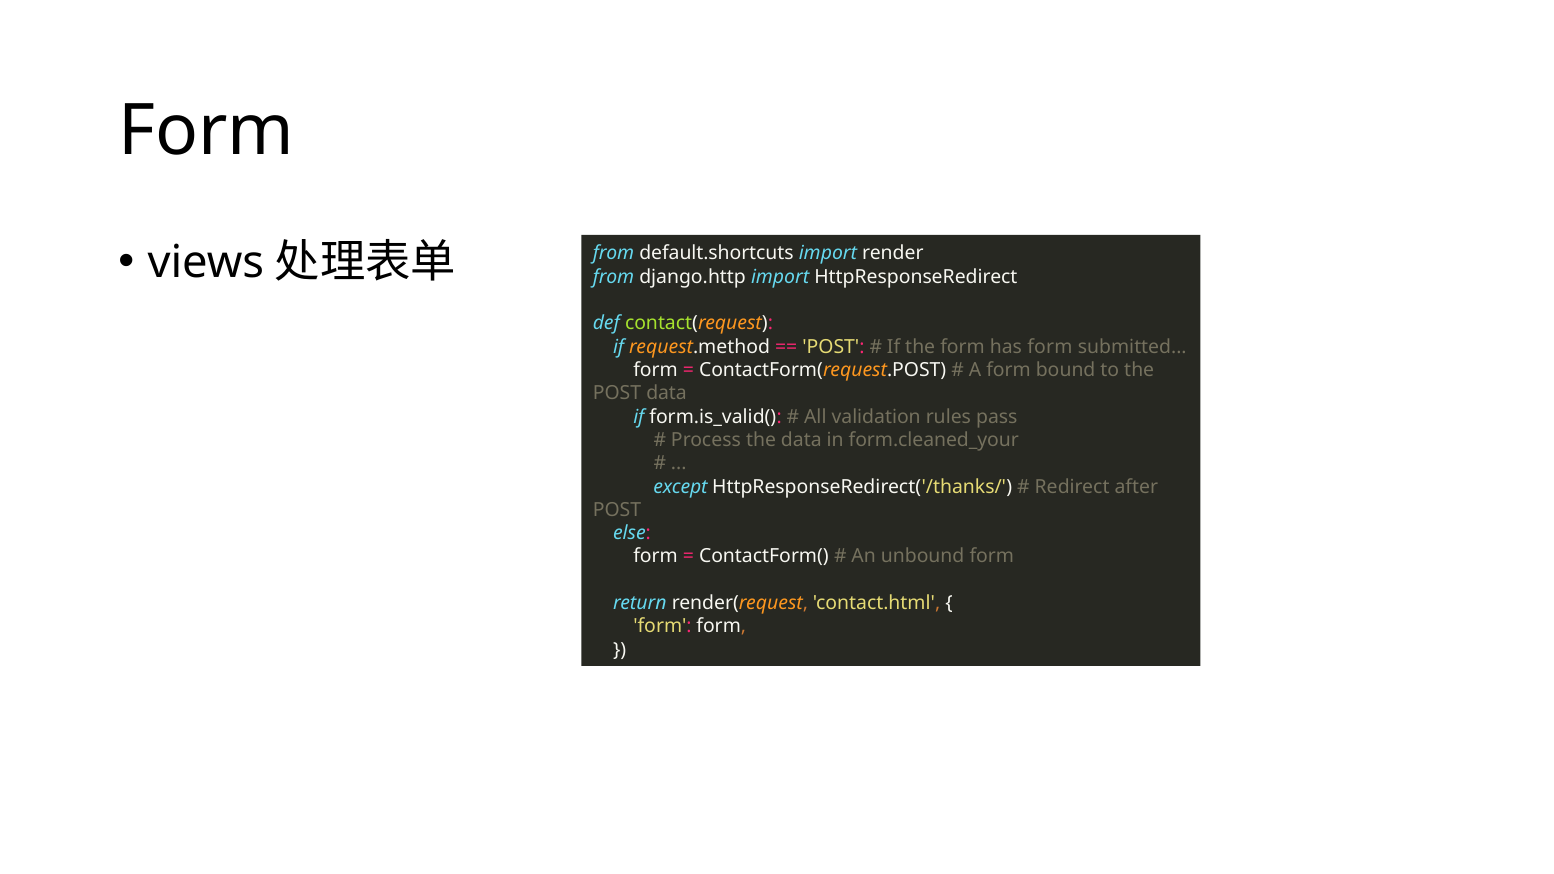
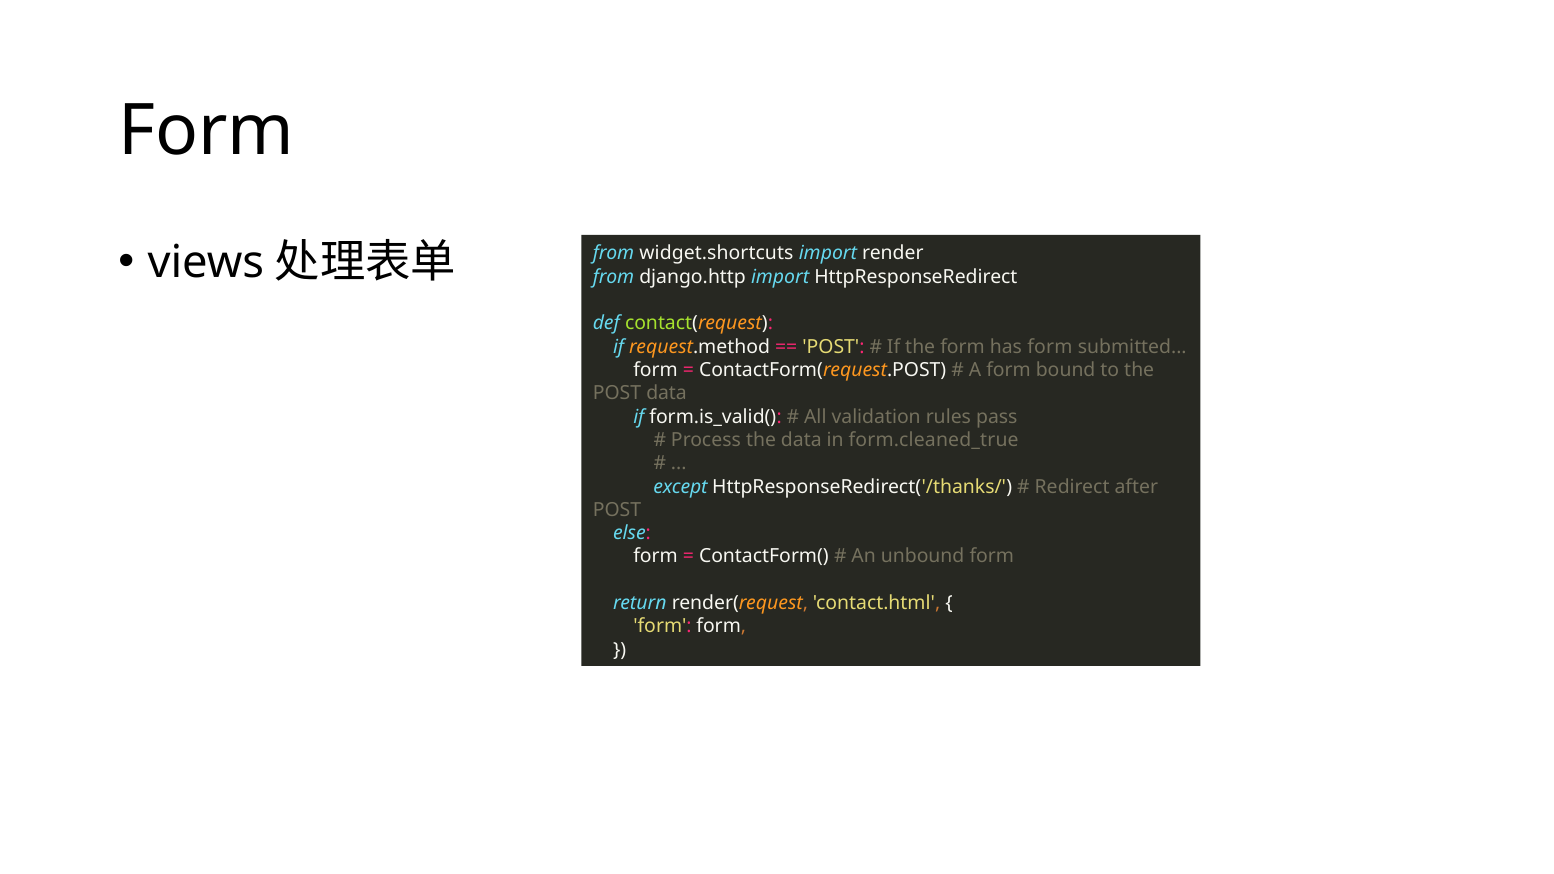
default.shortcuts: default.shortcuts -> widget.shortcuts (716, 254)
form.cleaned_your: form.cleaned_your -> form.cleaned_true (934, 440)
